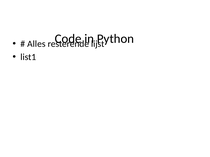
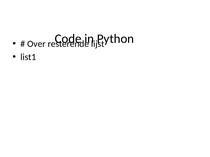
Alles: Alles -> Over (36, 44)
